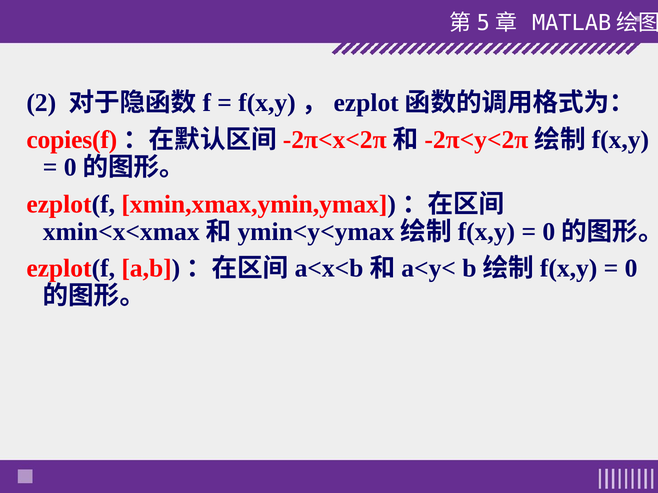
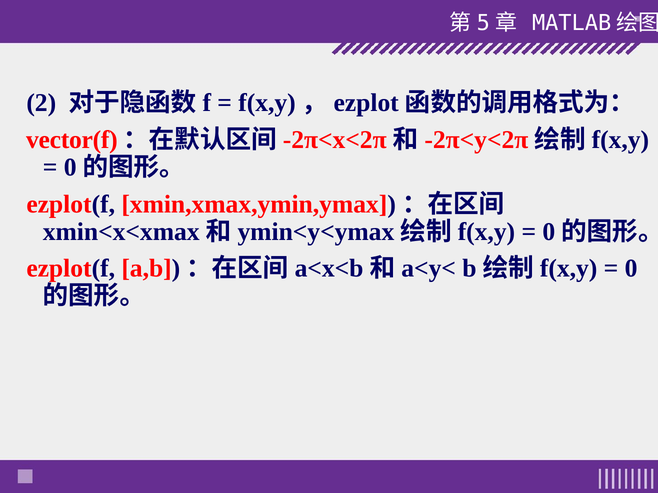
copies(f: copies(f -> vector(f (72, 140)
